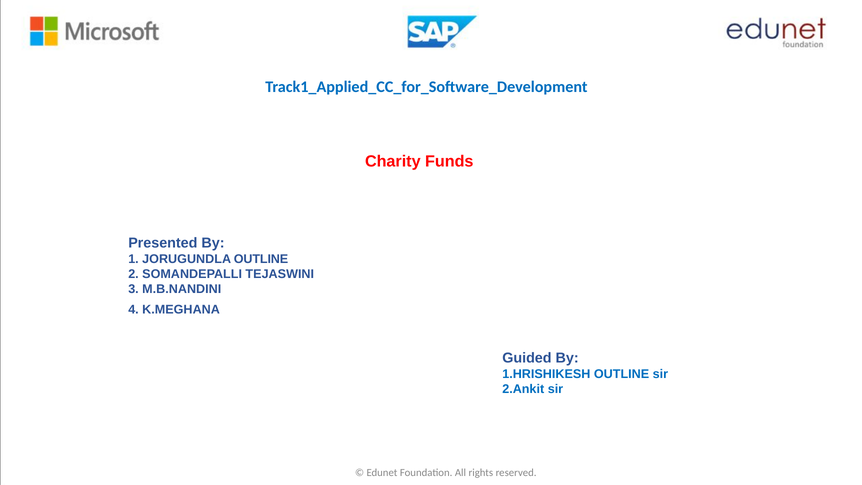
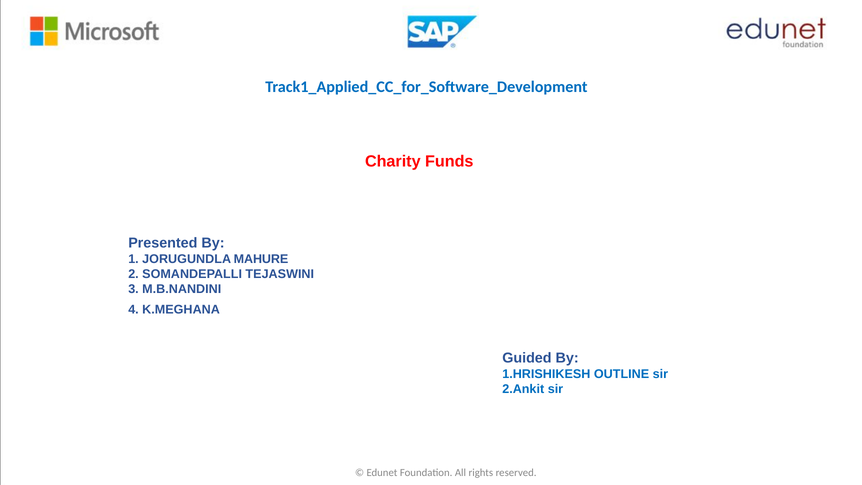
JORUGUNDLA OUTLINE: OUTLINE -> MAHURE (261, 259)
